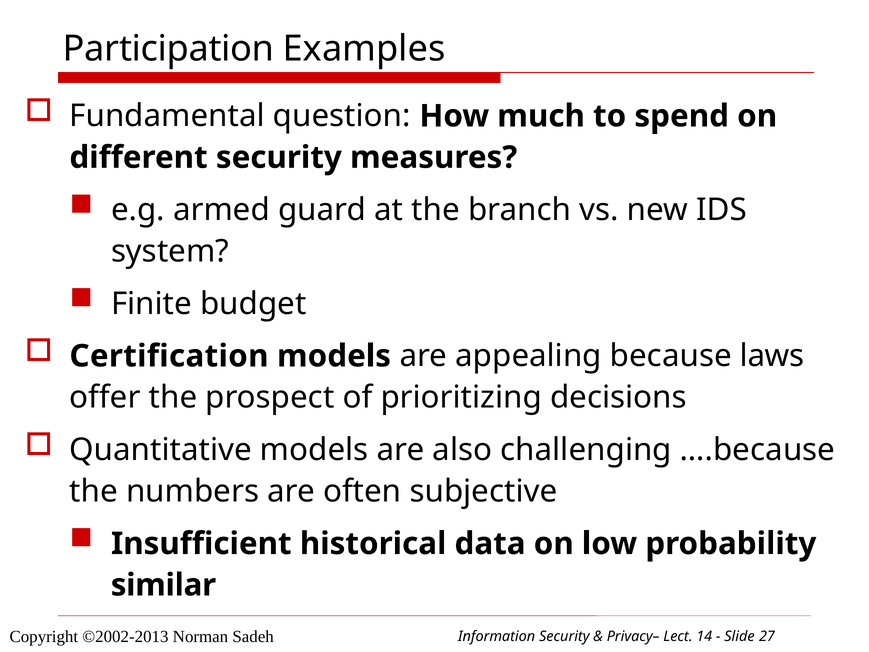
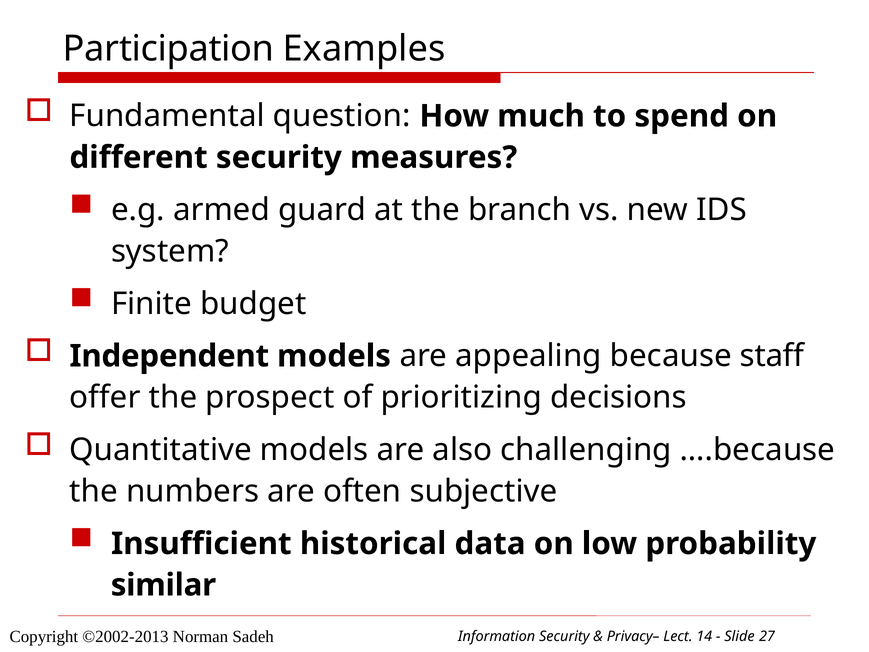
Certification: Certification -> Independent (169, 356)
laws: laws -> staff (772, 356)
